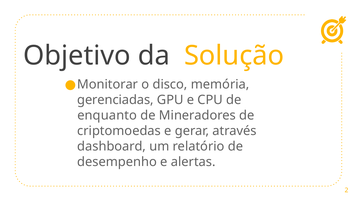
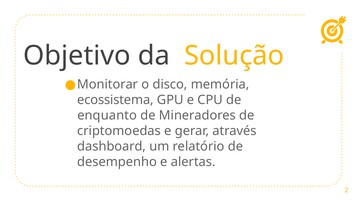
gerenciadas: gerenciadas -> ecossistema (115, 100)
